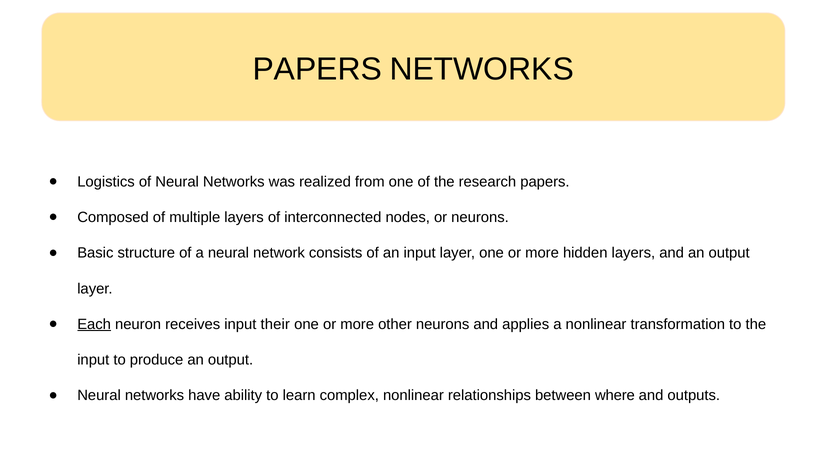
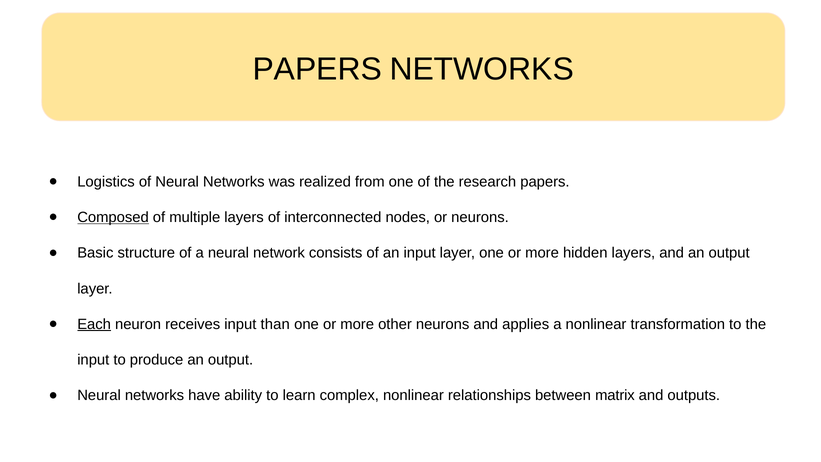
Composed underline: none -> present (113, 217)
their: their -> than (275, 324)
where: where -> matrix (615, 395)
